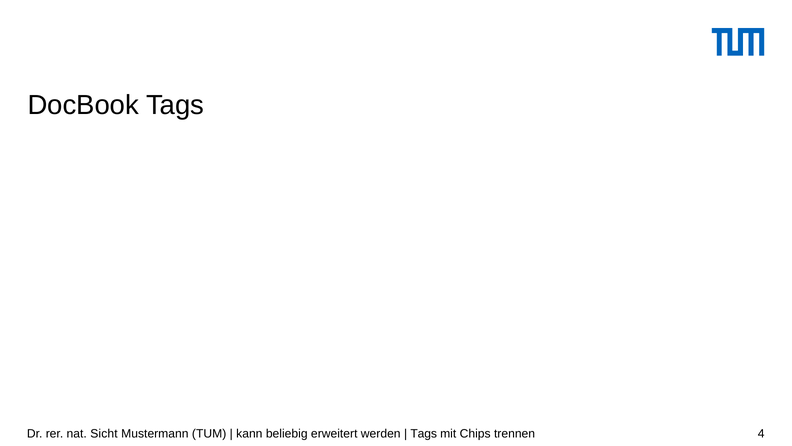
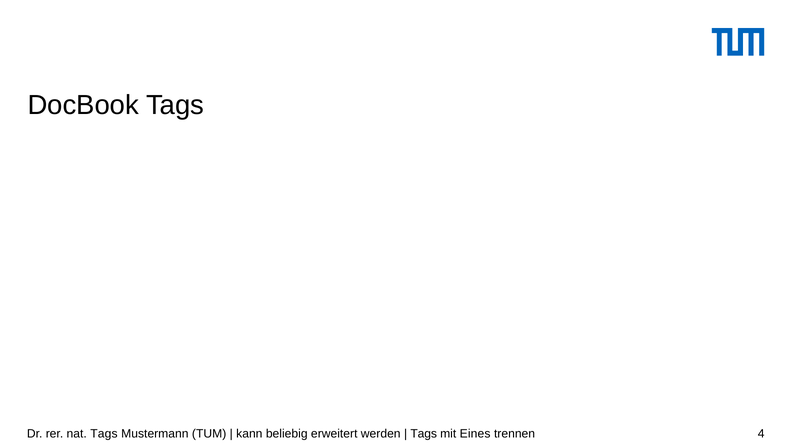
nat Sicht: Sicht -> Tags (104, 433)
Chips: Chips -> Eines (475, 433)
